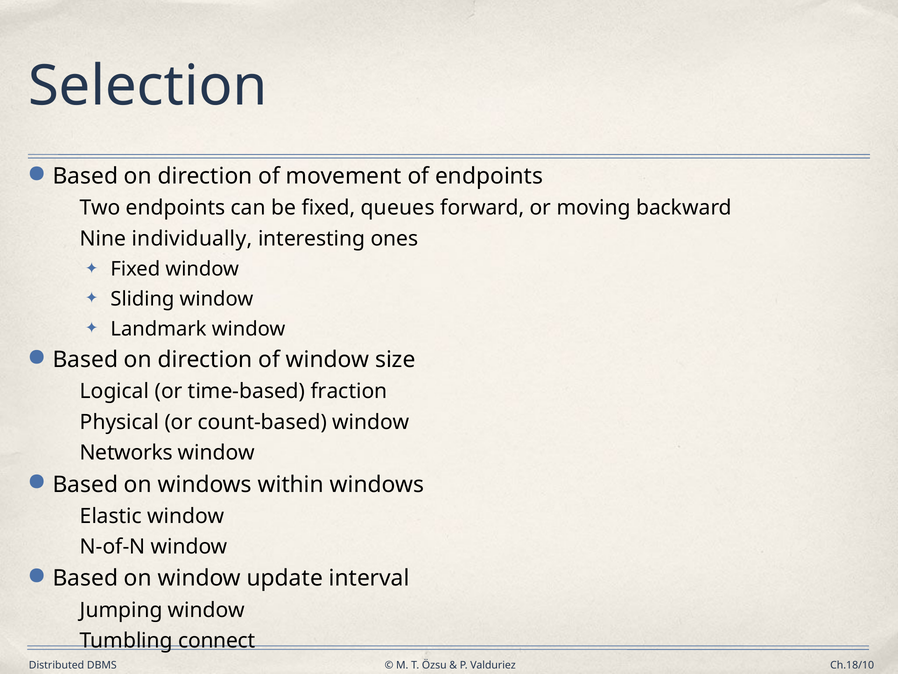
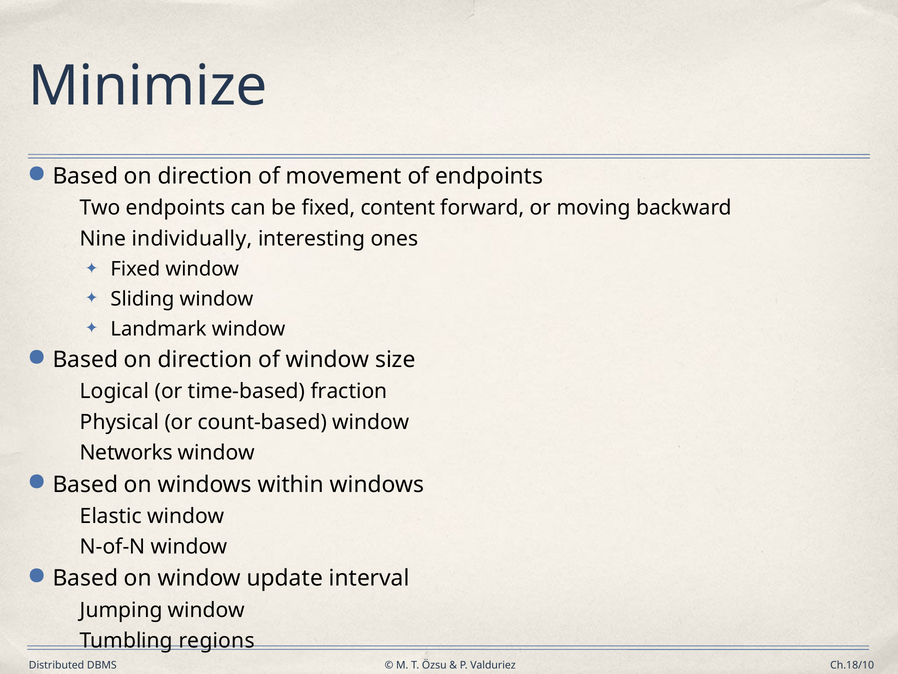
Selection: Selection -> Minimize (148, 86)
queues: queues -> content (398, 208)
connect: connect -> regions (217, 640)
